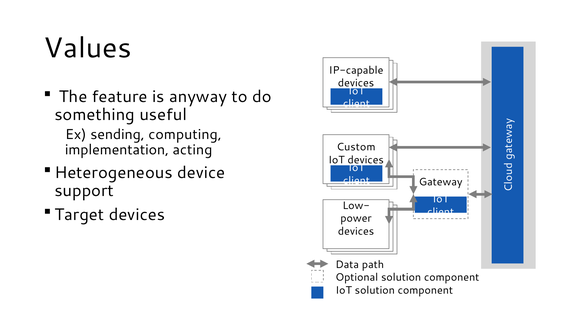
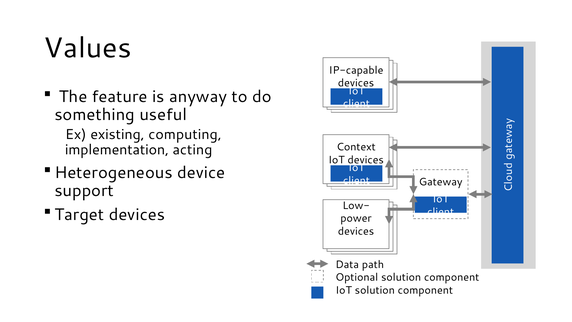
sending: sending -> existing (117, 134)
Custom: Custom -> Context (356, 147)
